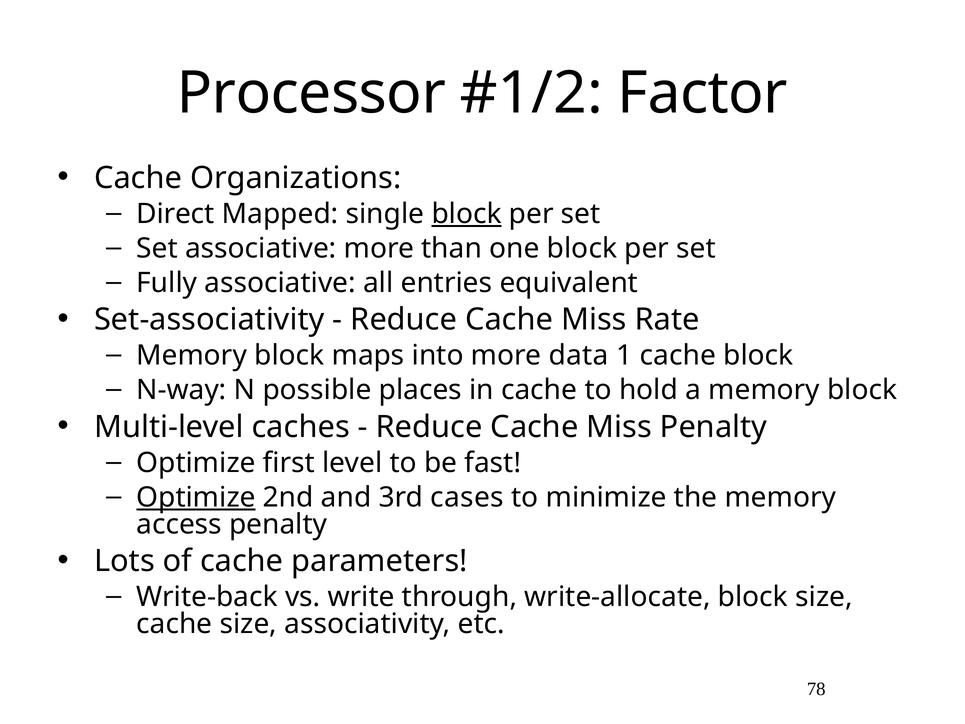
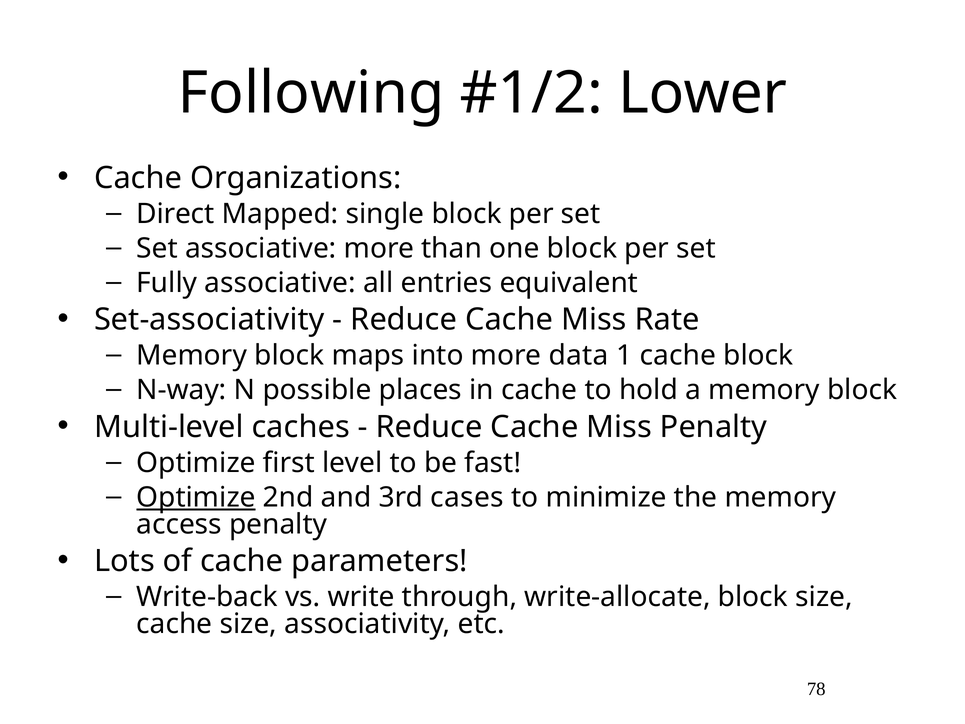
Processor: Processor -> Following (311, 93)
Factor: Factor -> Lower (703, 93)
block underline: present -> none (467, 214)
